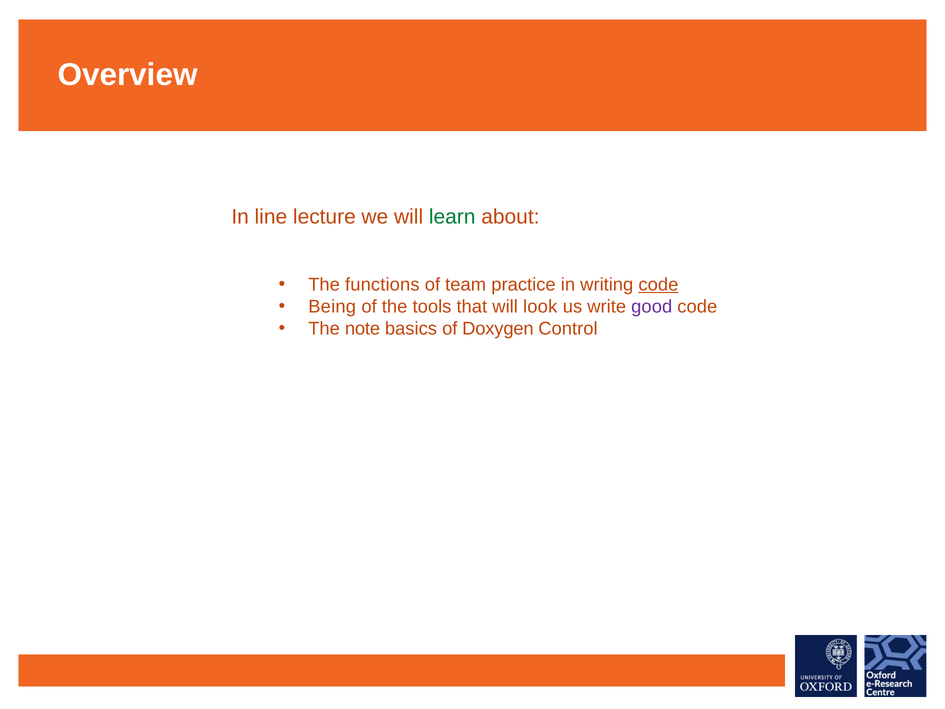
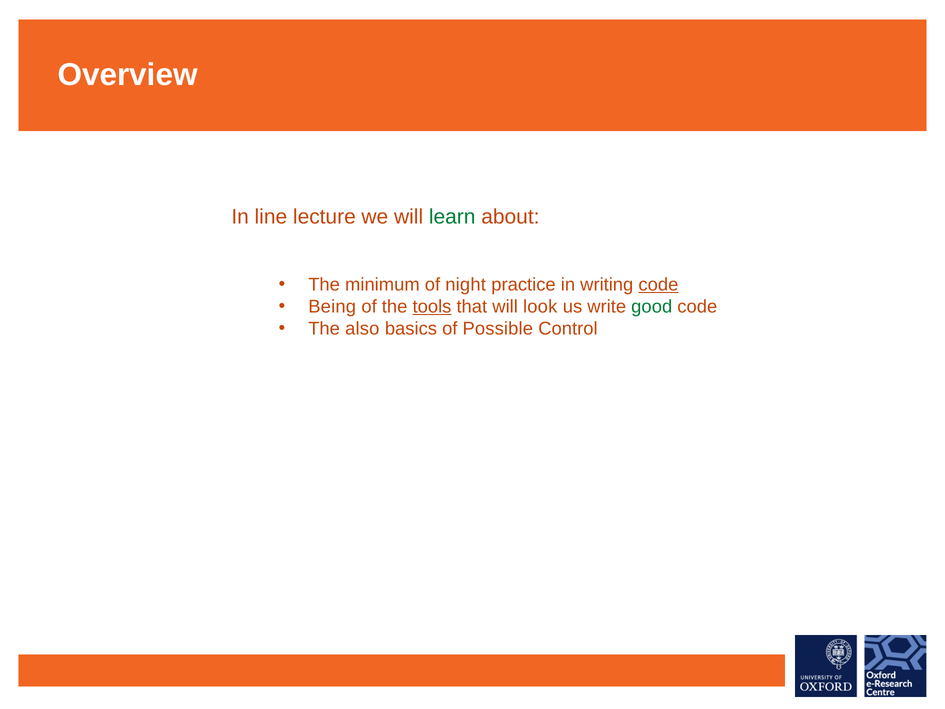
functions: functions -> minimum (382, 284)
team: team -> night (466, 284)
tools underline: none -> present (432, 306)
good colour: purple -> green (652, 306)
note: note -> also (362, 328)
Doxygen: Doxygen -> Possible (498, 328)
